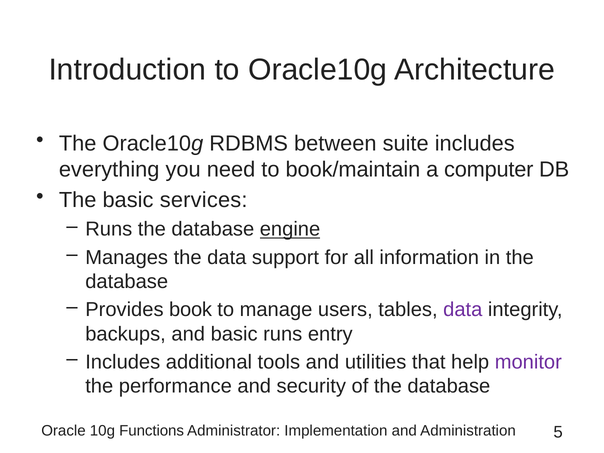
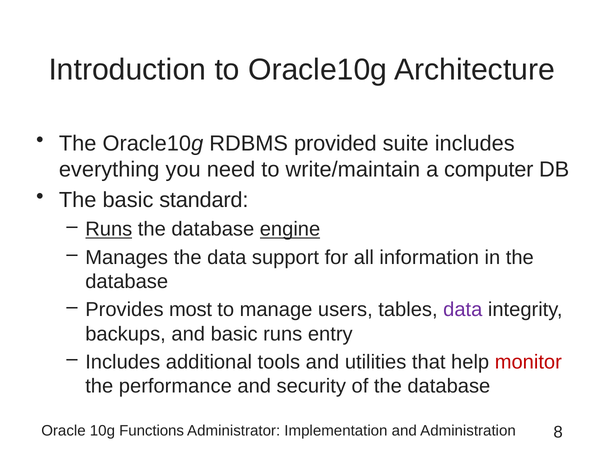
between: between -> provided (335, 143)
book/maintain: book/maintain -> write/maintain (353, 170)
services: services -> standard (204, 200)
Runs underline: none -> present (109, 229)
book: book -> most (191, 310)
monitor colour: purple -> red (528, 362)
5: 5 -> 8 (558, 432)
